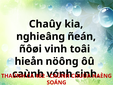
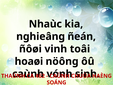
Chaûy: Chaûy -> Nhaùc (45, 24)
hieån: hieån -> hoaøi (29, 61)
